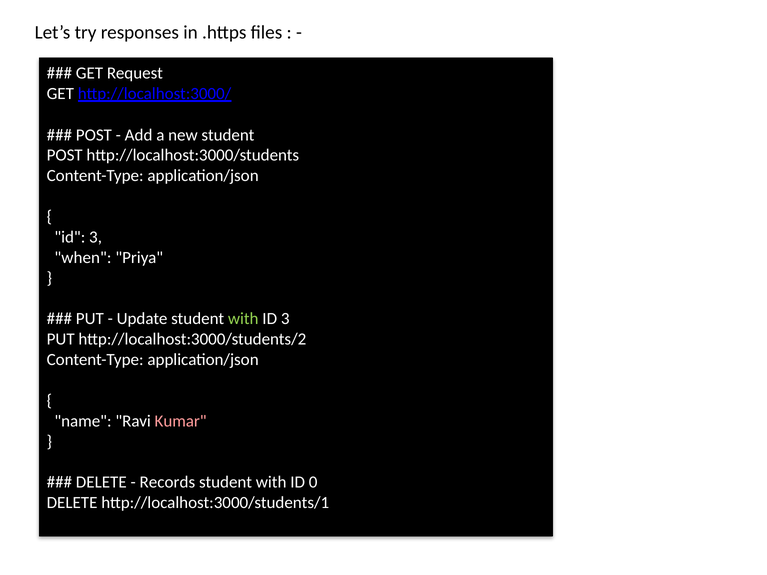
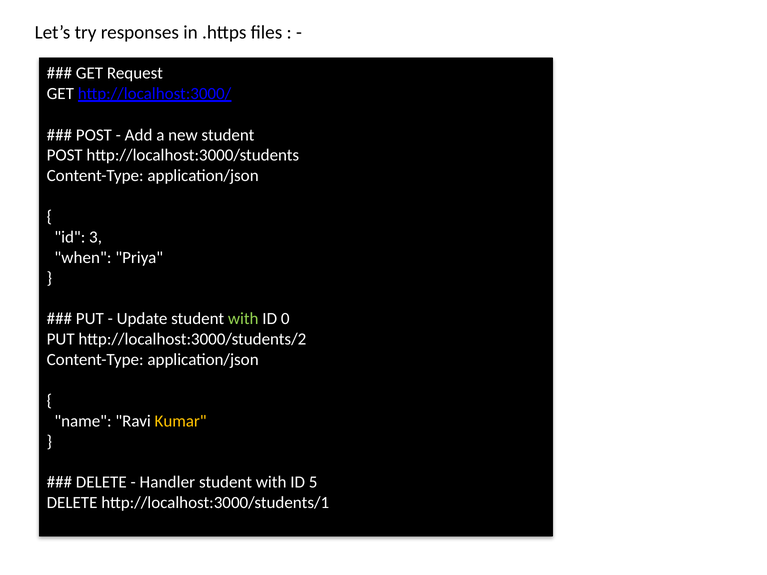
3: 3 -> 0 (285, 319)
Kumar colour: pink -> yellow (181, 421)
Records: Records -> Handler (167, 483)
0: 0 -> 5 (313, 483)
